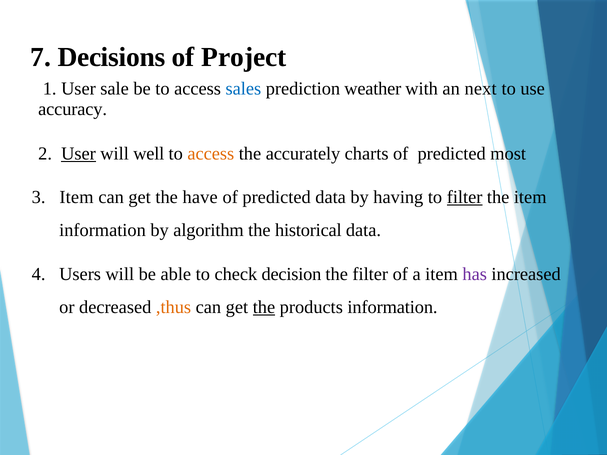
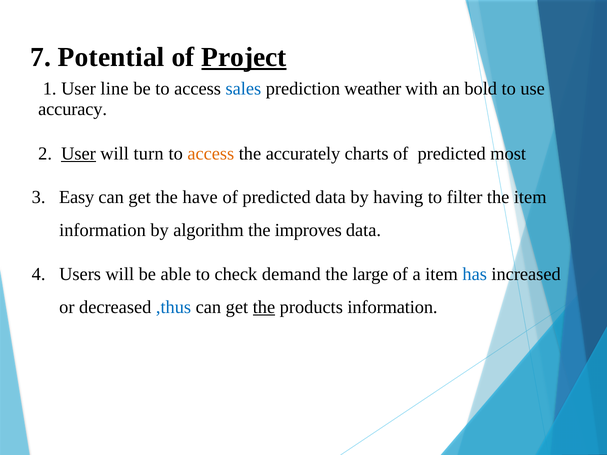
Decisions: Decisions -> Potential (111, 57)
Project underline: none -> present (244, 57)
sale: sale -> line (114, 89)
next: next -> bold (481, 89)
well: well -> turn (149, 154)
Item: Item -> Easy (77, 197)
filter underline: present -> none (465, 197)
historical: historical -> improves (308, 230)
decision: decision -> demand (291, 274)
the filter: filter -> large (370, 274)
has colour: purple -> blue (475, 274)
,thus colour: orange -> blue (174, 307)
